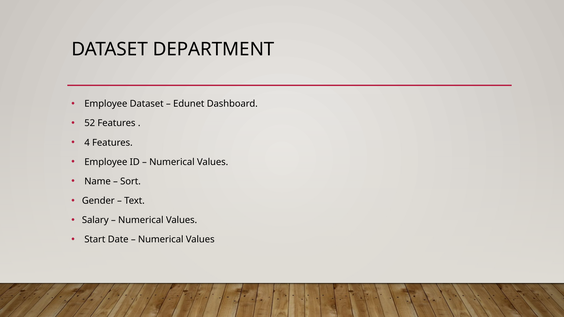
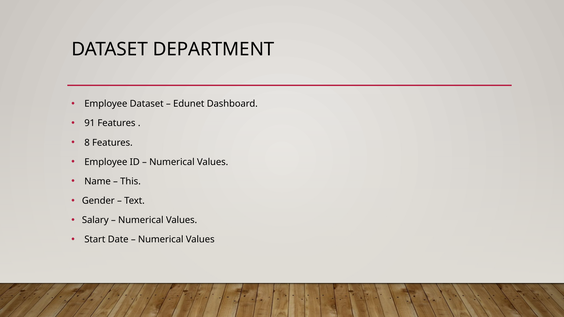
52: 52 -> 91 (90, 123)
4: 4 -> 8 (87, 143)
Sort: Sort -> This (131, 182)
